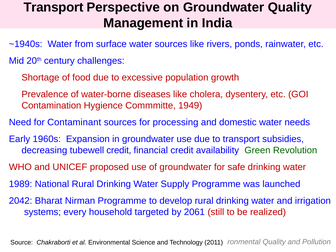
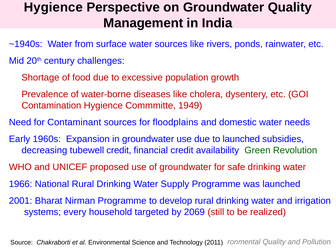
Transport: Transport -> Hygience (53, 7)
processing: processing -> floodplains (176, 122)
to transport: transport -> launched (241, 139)
1989: 1989 -> 1966 (21, 184)
2042: 2042 -> 2001 (21, 201)
2061: 2061 -> 2069 (194, 212)
